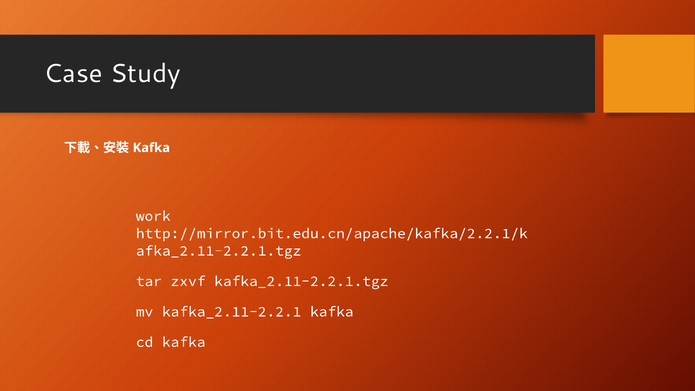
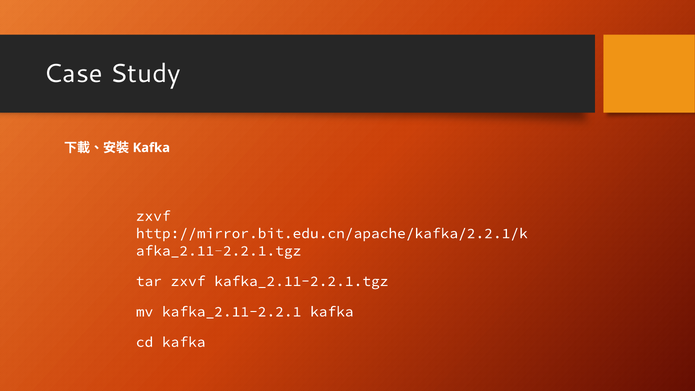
work: work -> zxvf (153, 216)
